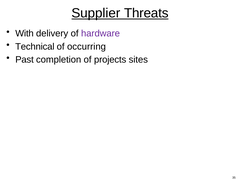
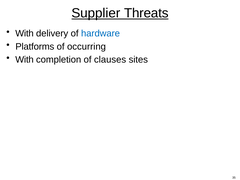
hardware colour: purple -> blue (101, 33)
Technical: Technical -> Platforms (35, 47)
Past: Past -> With (24, 60)
projects: projects -> clauses (110, 60)
